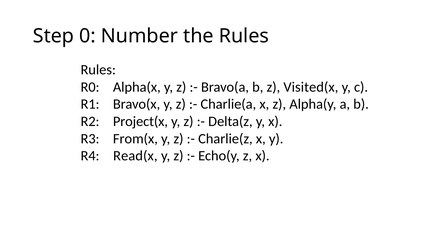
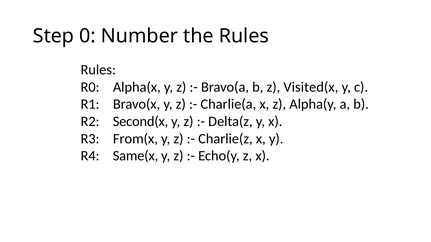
Project(x: Project(x -> Second(x (140, 122)
Read(x: Read(x -> Same(x (135, 156)
